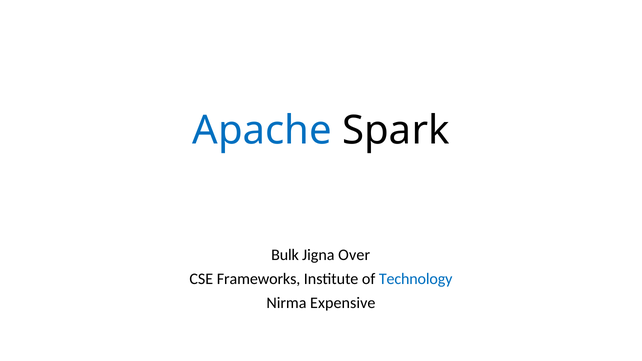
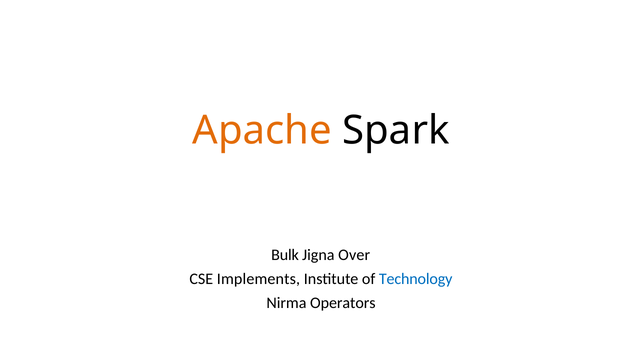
Apache colour: blue -> orange (262, 131)
Frameworks: Frameworks -> Implements (258, 279)
Expensive: Expensive -> Operators (343, 303)
